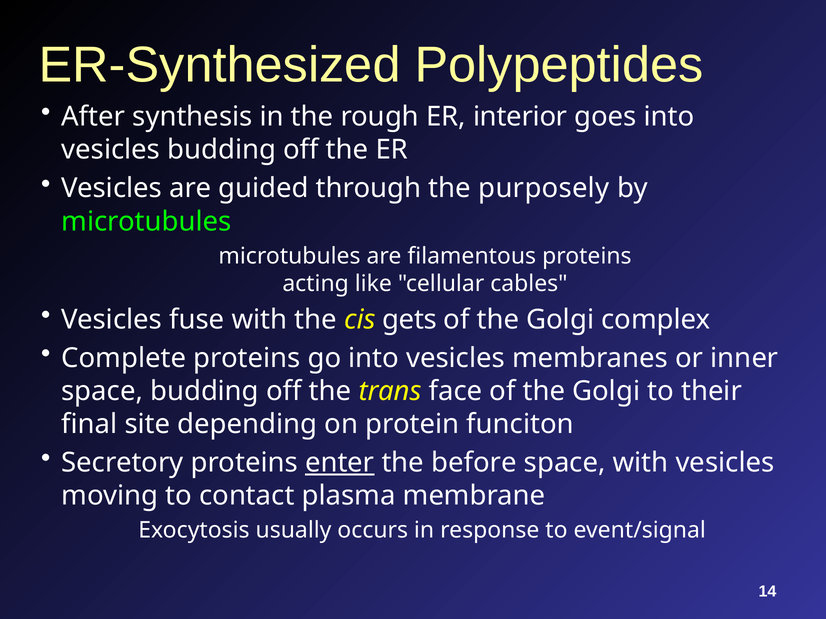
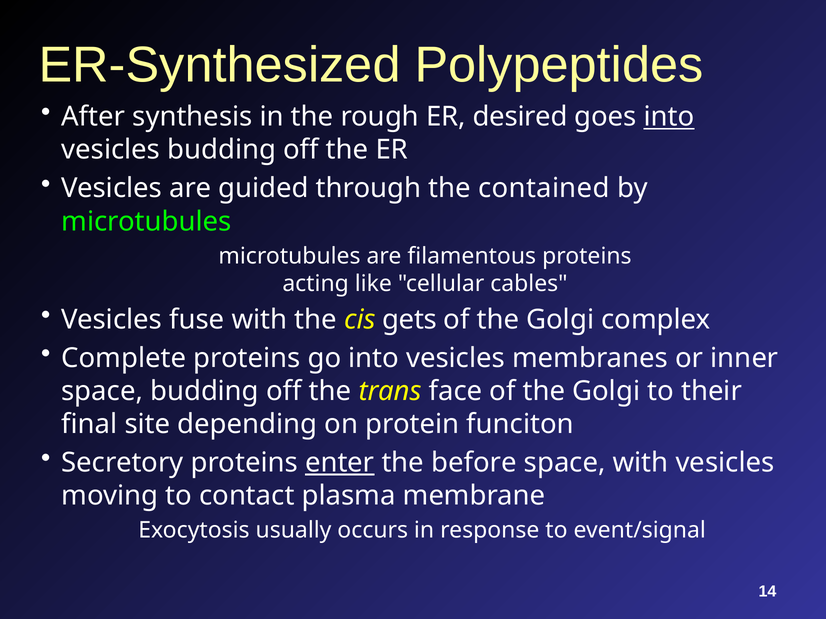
interior: interior -> desired (520, 117)
into underline: none -> present (669, 117)
purposely: purposely -> contained (544, 189)
